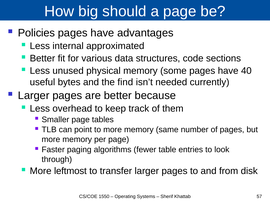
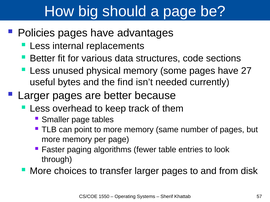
approximated: approximated -> replacements (115, 46)
40: 40 -> 27 (246, 71)
leftmost: leftmost -> choices (70, 171)
